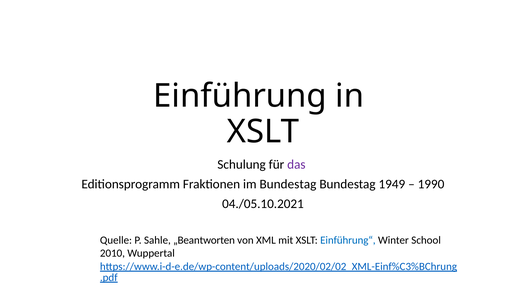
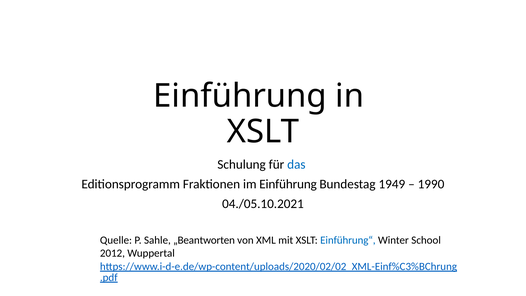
das colour: purple -> blue (296, 164)
im Bundestag: Bundestag -> Einführung (288, 184)
2010: 2010 -> 2012 (112, 253)
